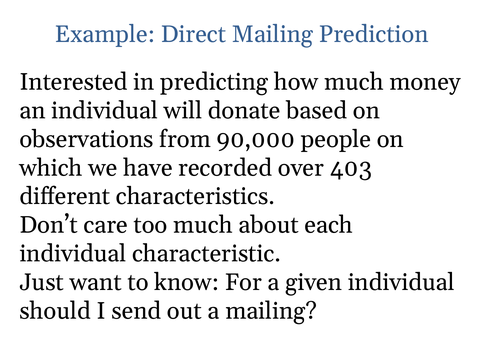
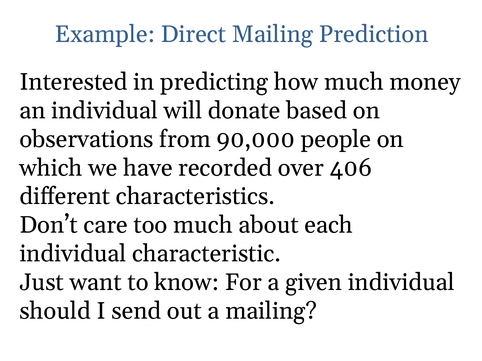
403: 403 -> 406 (351, 168)
